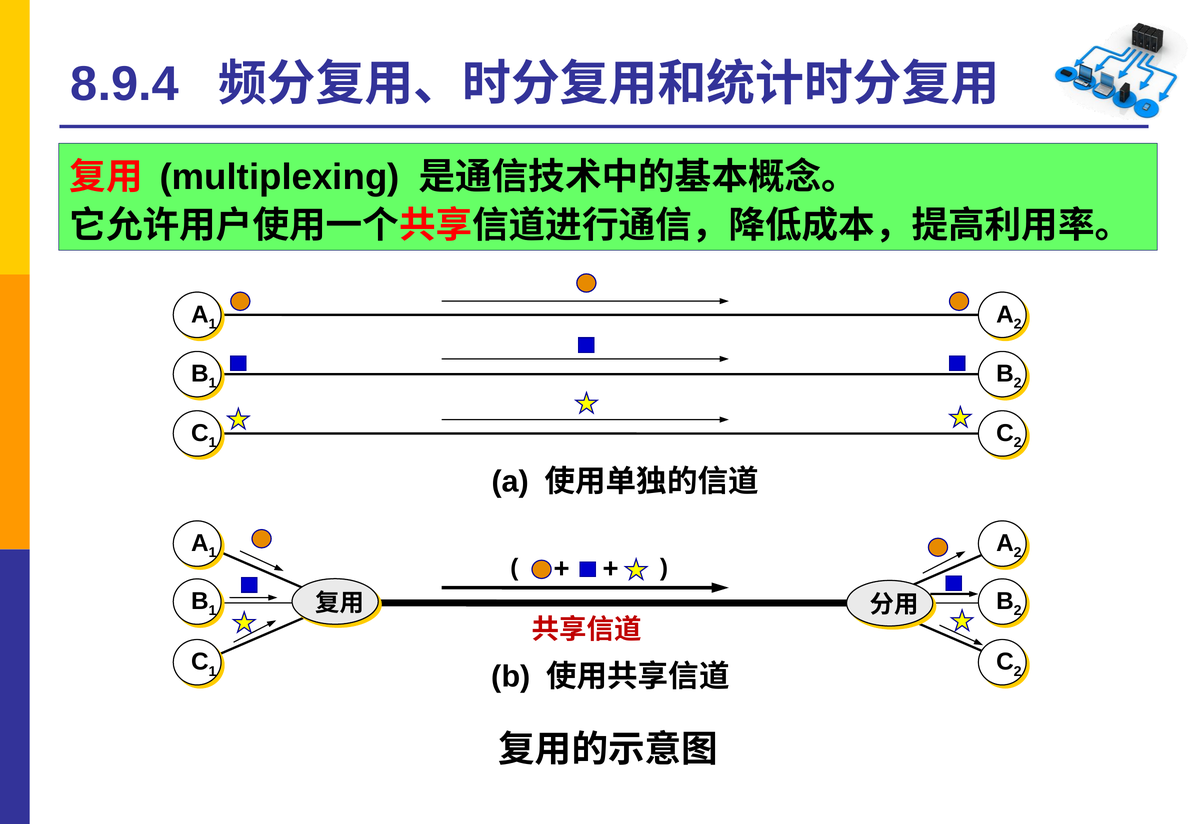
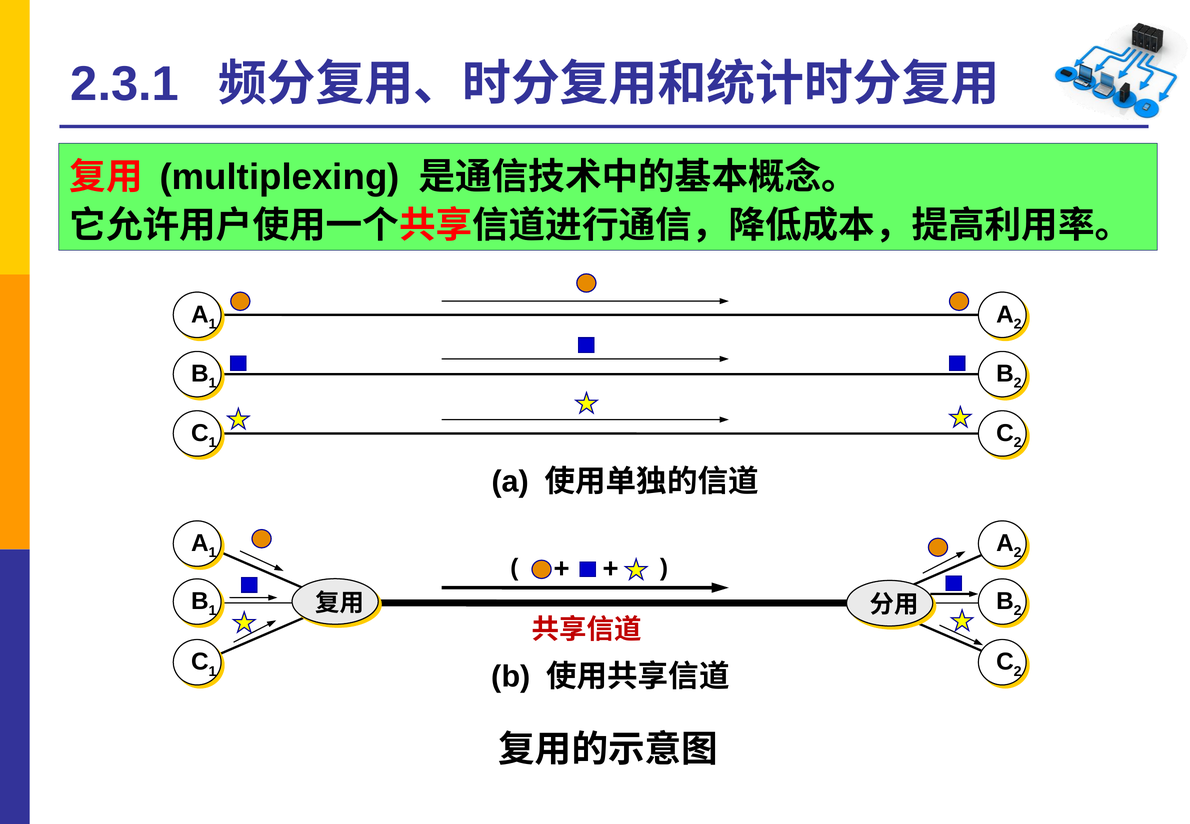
8.9.4: 8.9.4 -> 2.3.1 (125, 84)
